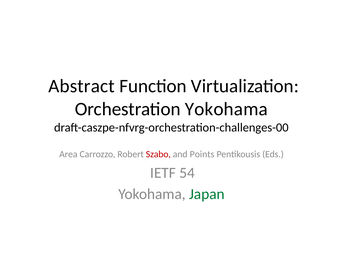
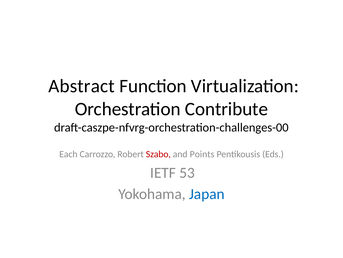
Orchestration Yokohama: Yokohama -> Contribute (226, 109)
Area: Area -> Each (68, 154)
54: 54 -> 53 (187, 172)
Japan colour: green -> blue (207, 194)
